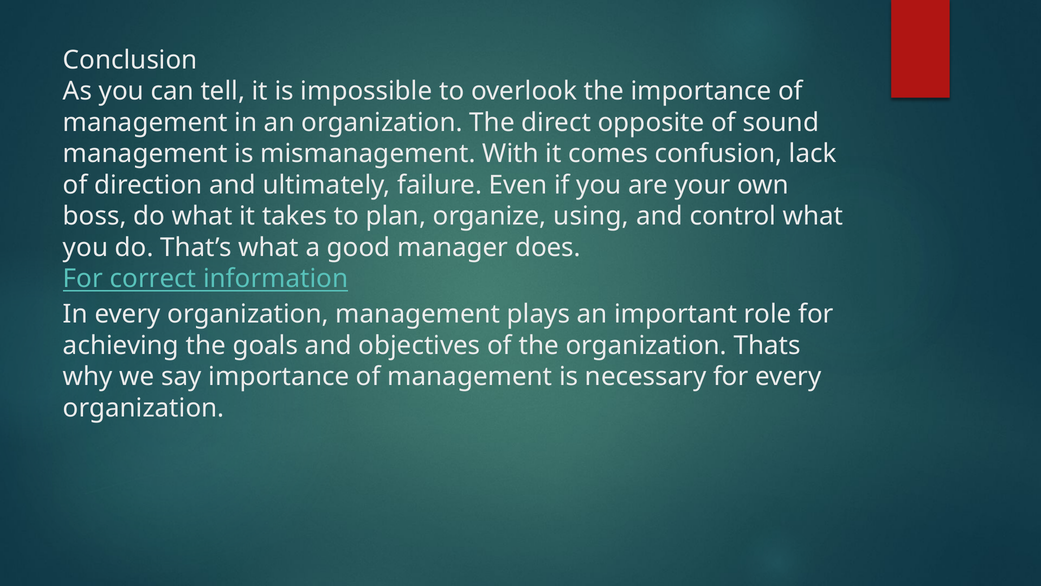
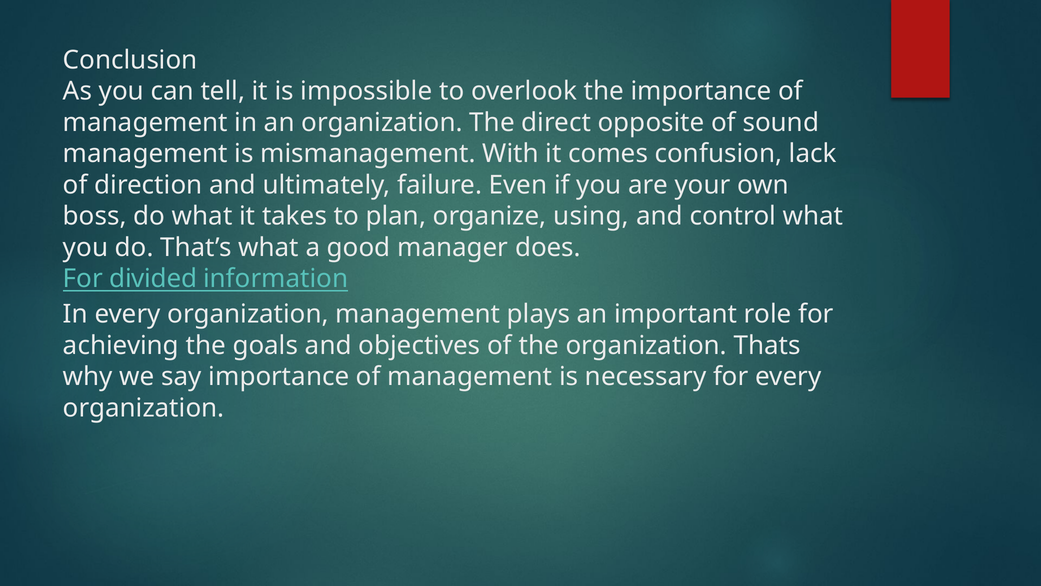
correct: correct -> divided (153, 279)
